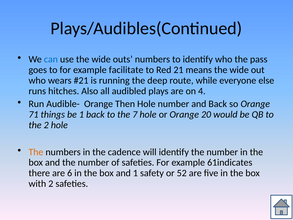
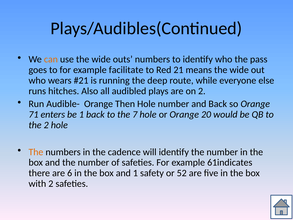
can colour: blue -> orange (51, 59)
on 4: 4 -> 2 (202, 91)
things: things -> enters (53, 114)
